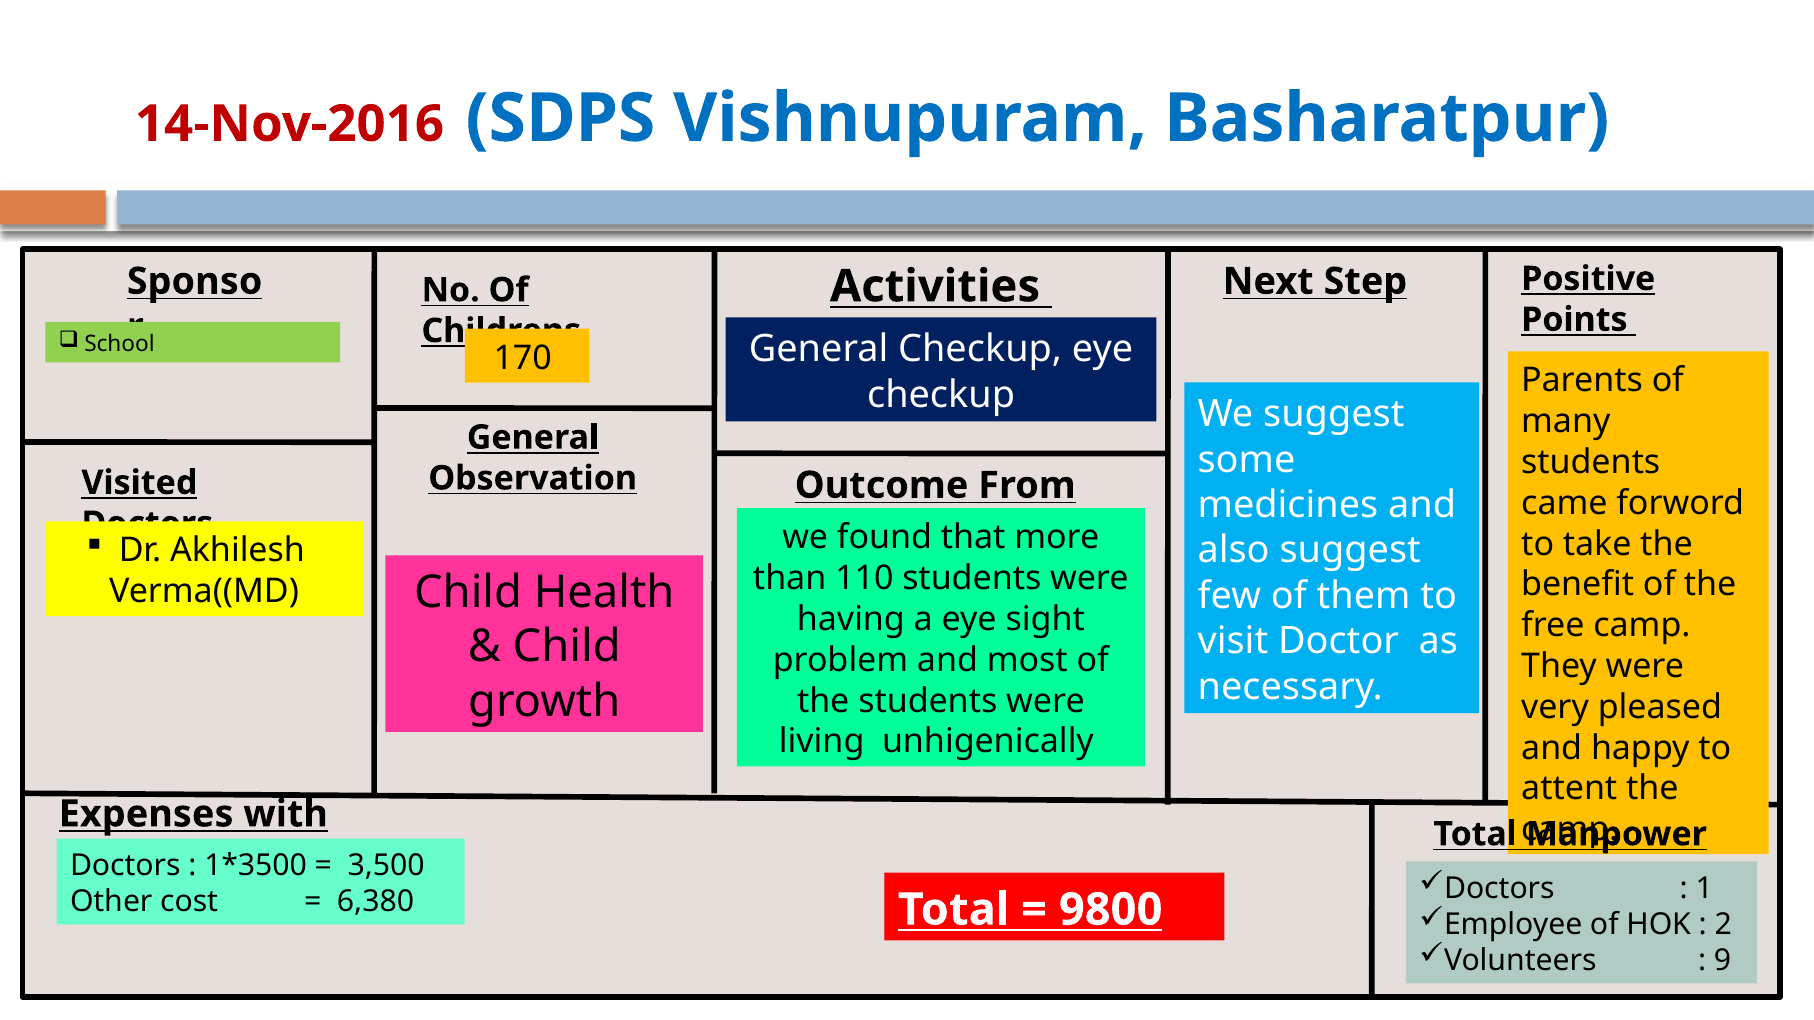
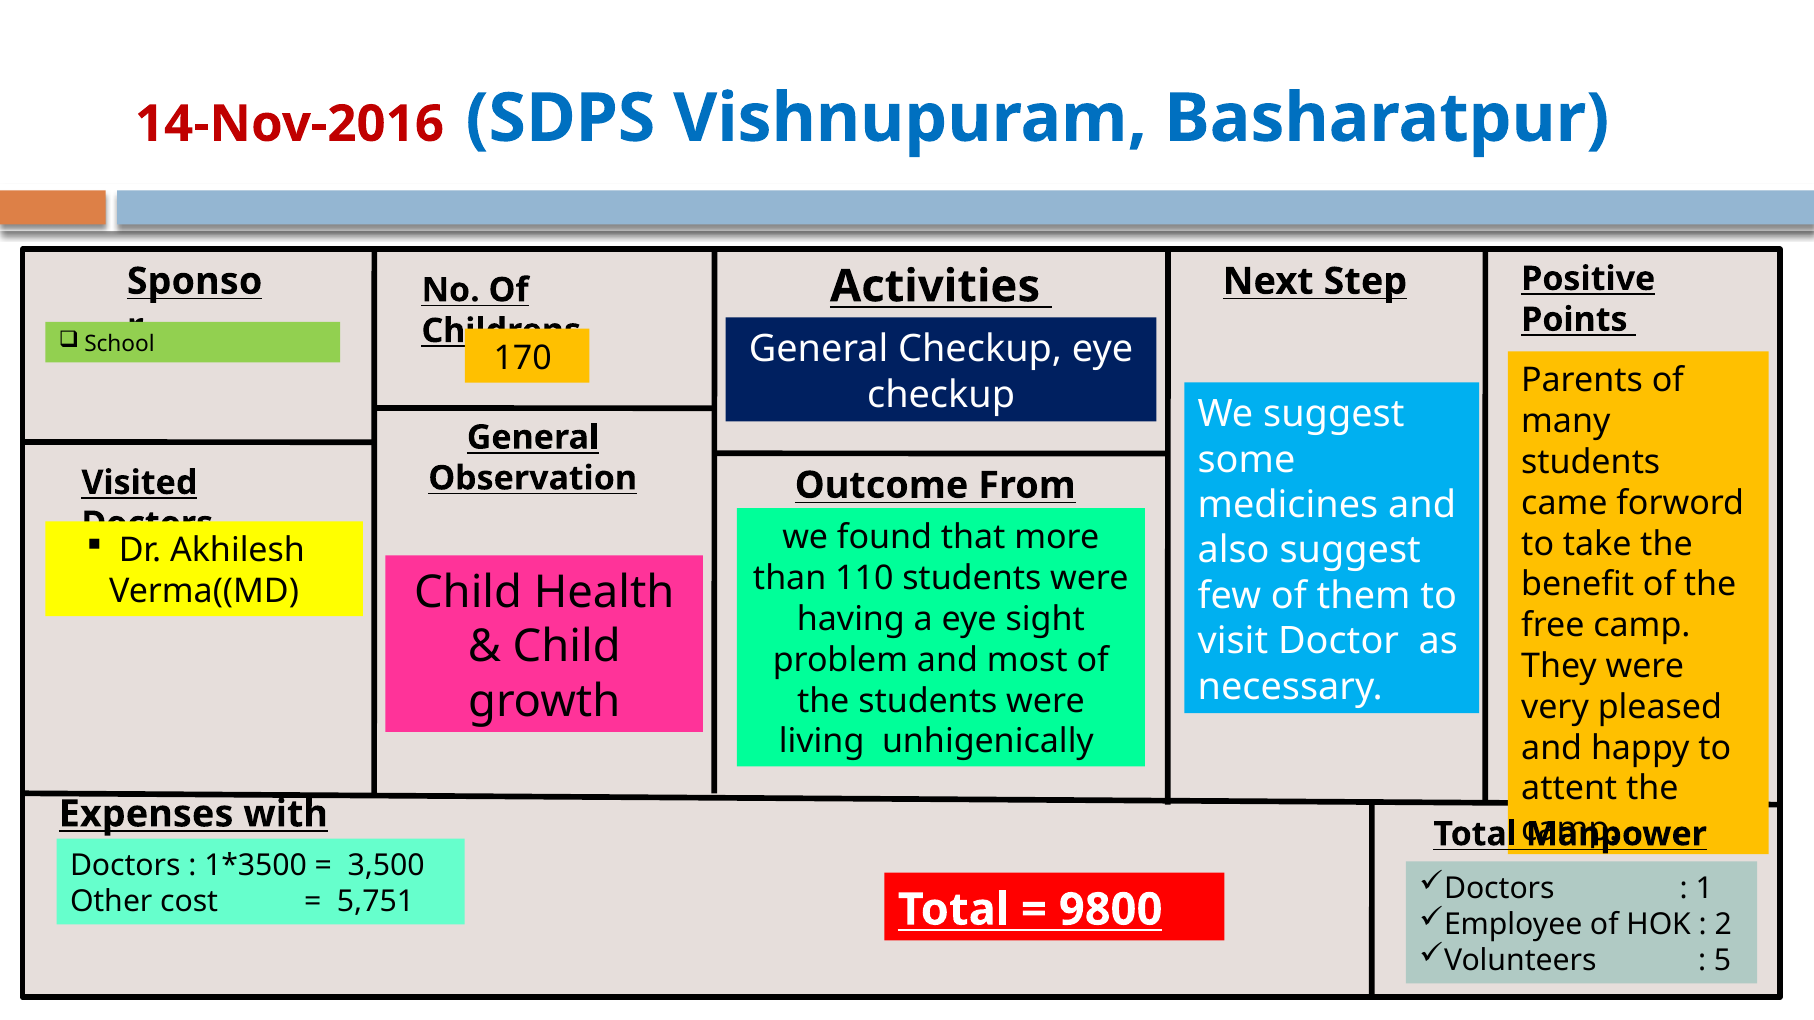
6,380: 6,380 -> 5,751 (376, 902)
9: 9 -> 5 (1722, 961)
